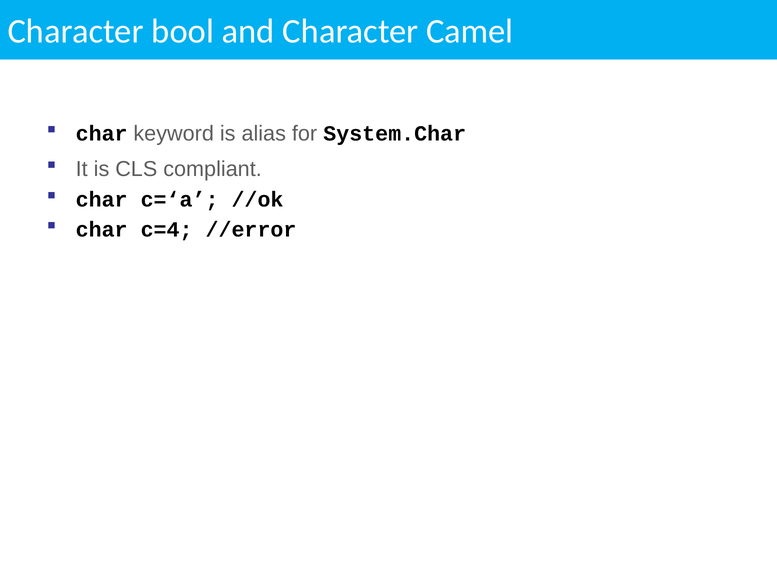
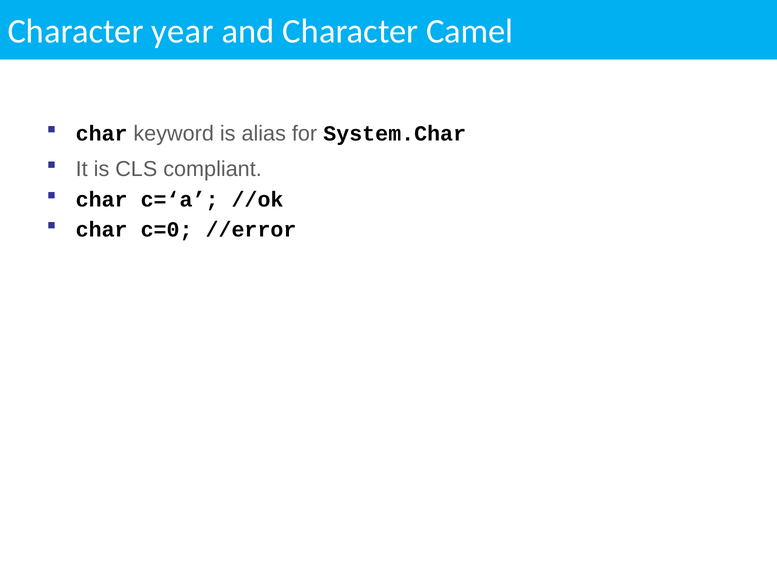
bool: bool -> year (183, 32)
c=4: c=4 -> c=0 (167, 230)
